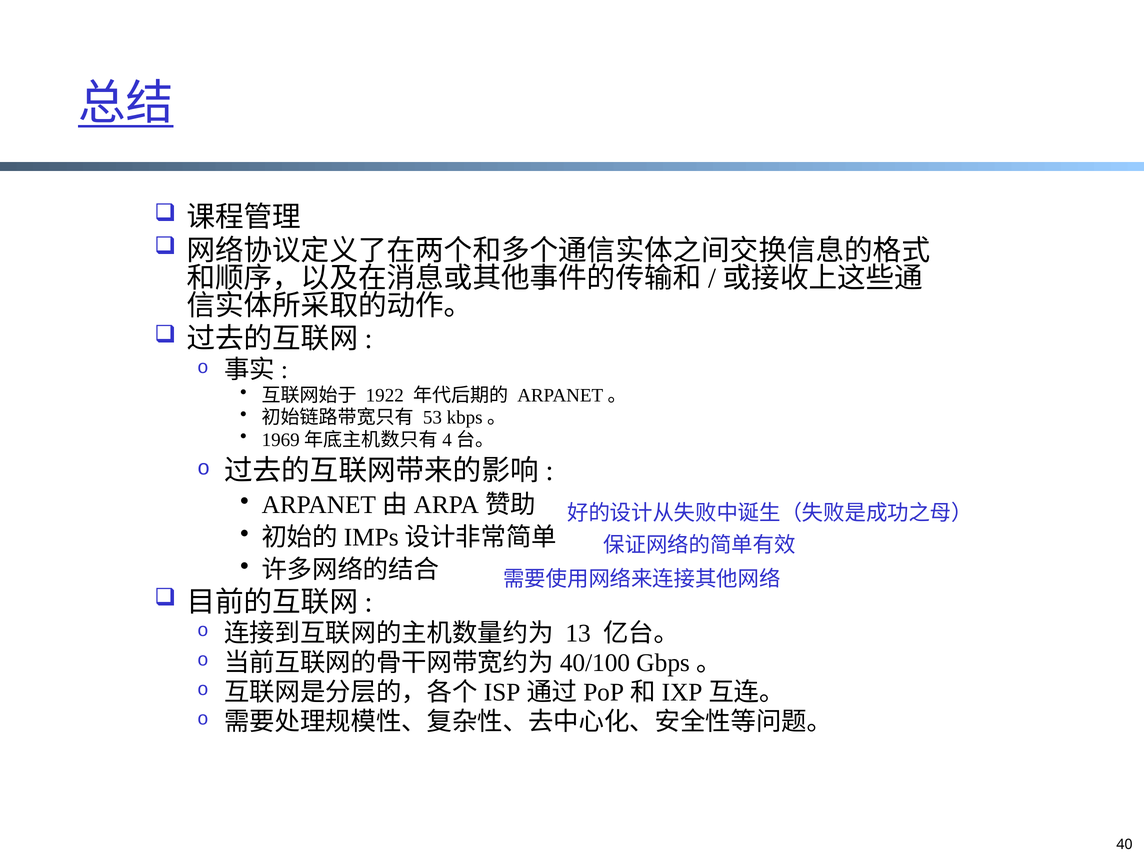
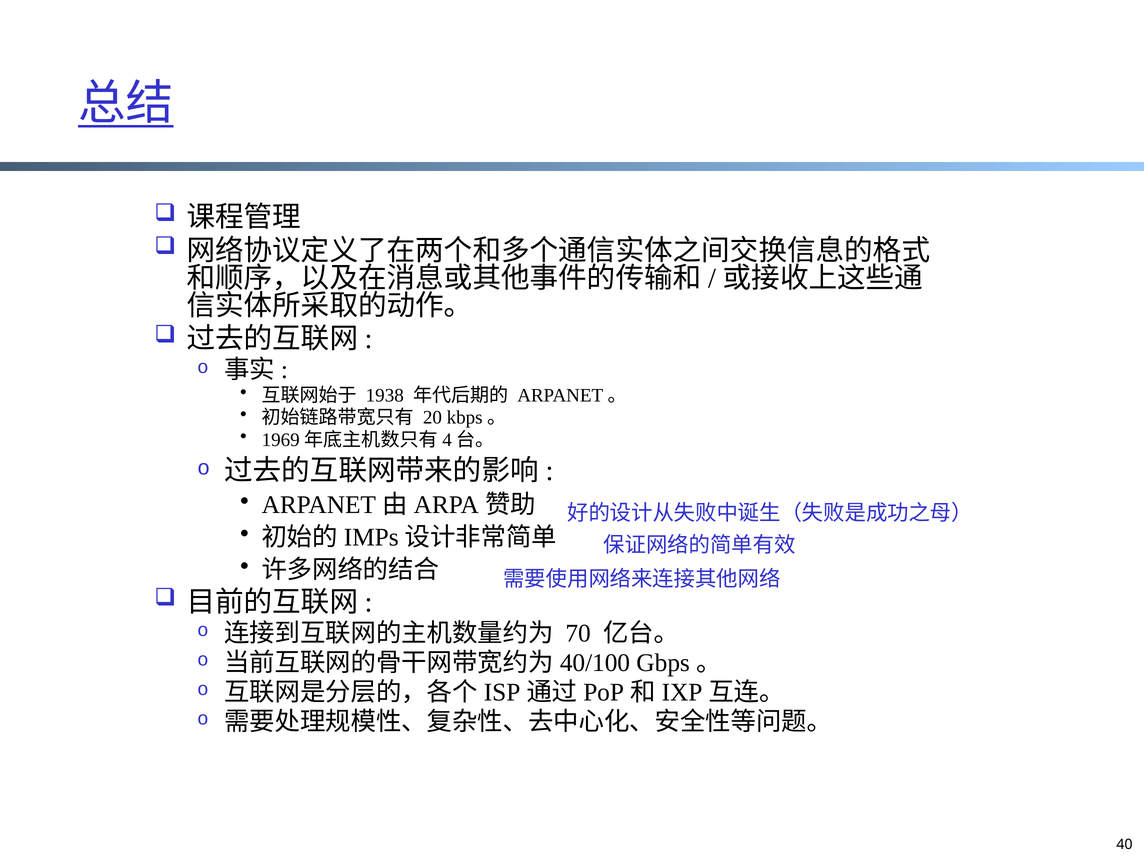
1922: 1922 -> 1938 (385, 396)
53: 53 -> 20 (432, 418)
13: 13 -> 70 (578, 633)
